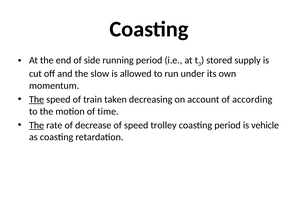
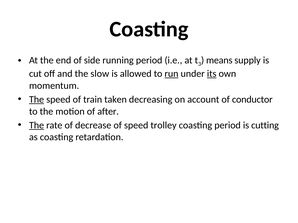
stored: stored -> means (219, 60)
run underline: none -> present (171, 74)
its underline: none -> present (212, 74)
according: according -> conductor (252, 100)
time: time -> after (108, 112)
vehicle: vehicle -> cutting (265, 126)
